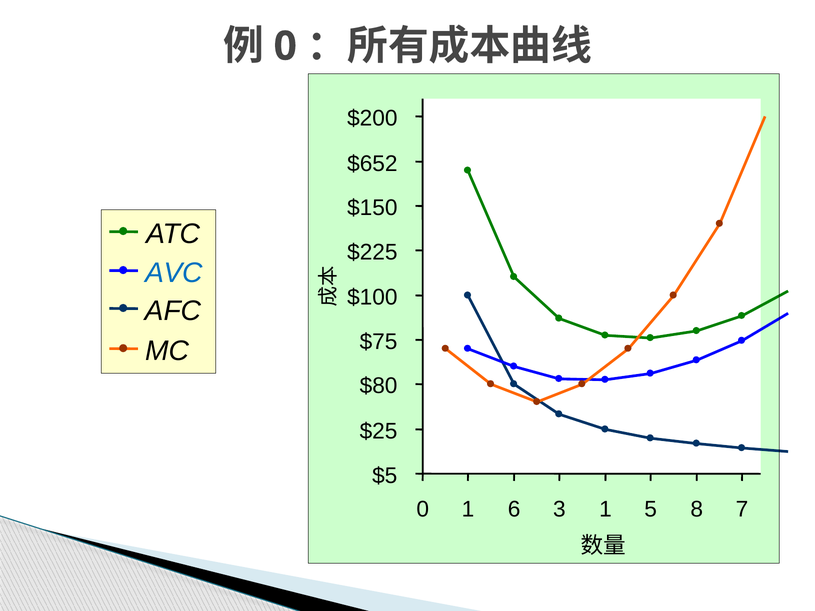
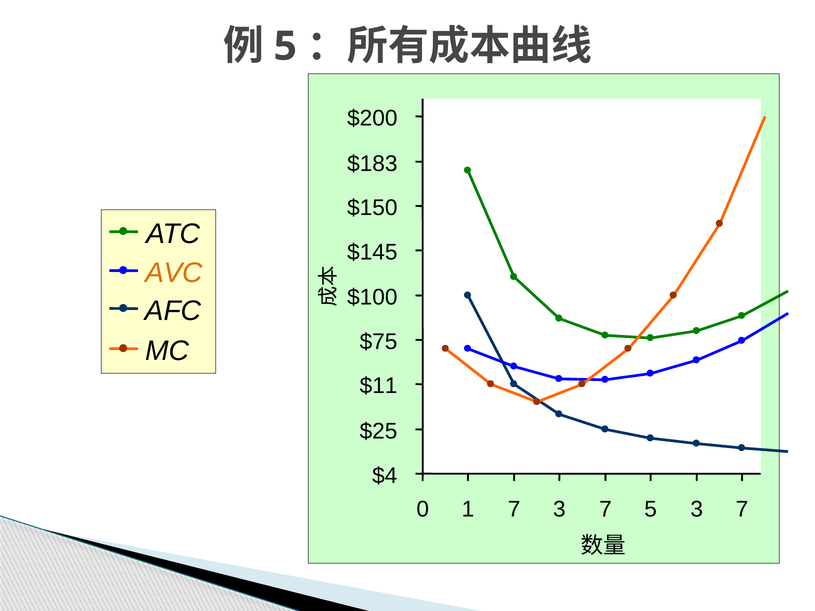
0: 0 -> 5 (285, 46)
$652: $652 -> $183 (372, 164)
$225: $225 -> $145 (372, 252)
AVC colour: blue -> orange (174, 273)
$80: $80 -> $11 (379, 386)
$5: $5 -> $4 (385, 476)
1 6: 6 -> 7 (514, 510)
1: 1 -> 7 (605, 510)
5 8: 8 -> 3 (697, 510)
